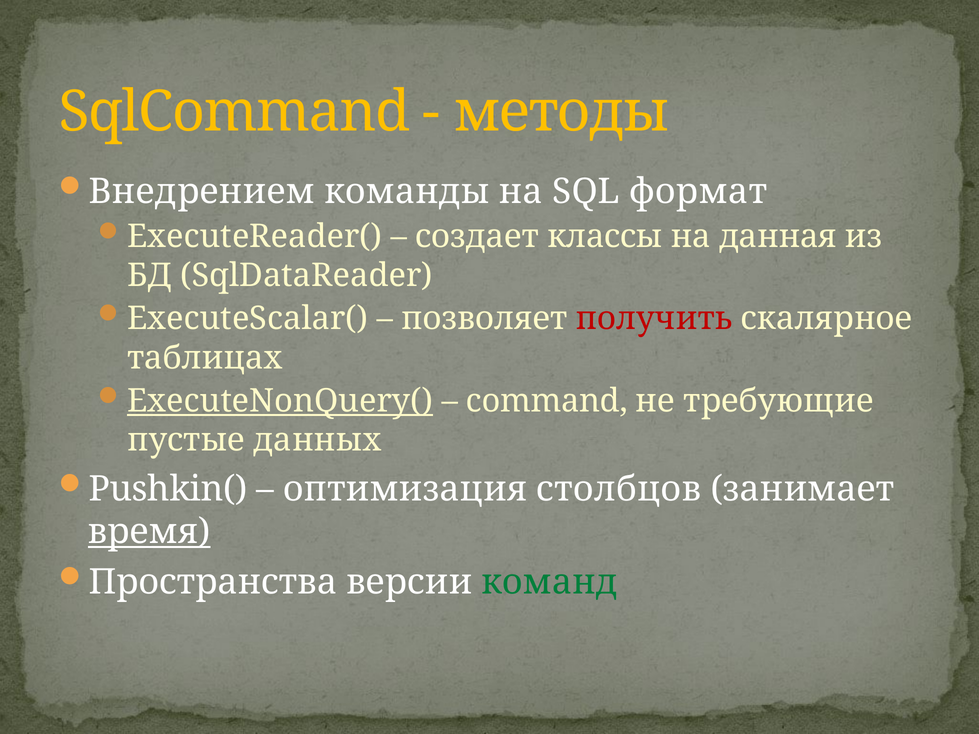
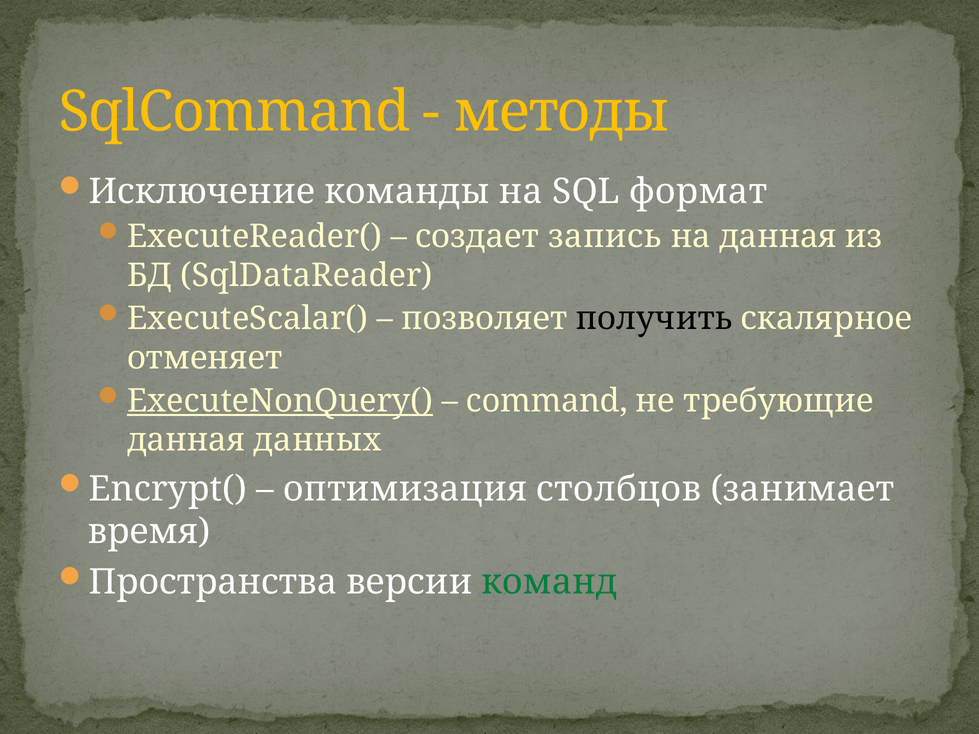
Внедрением: Внедрением -> Исключение (202, 192)
классы: классы -> запись (605, 236)
получить colour: red -> black (654, 319)
таблицах: таблицах -> отменяет (205, 358)
пустые: пустые -> данная (186, 440)
Pushkin(: Pushkin( -> Encrypt( (168, 489)
время underline: present -> none (149, 532)
